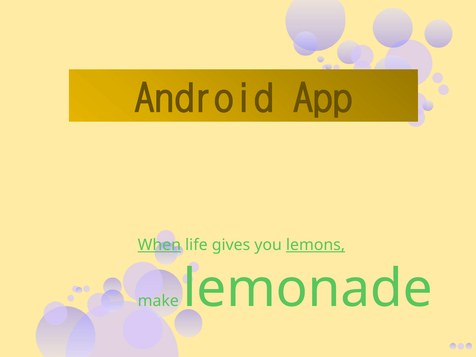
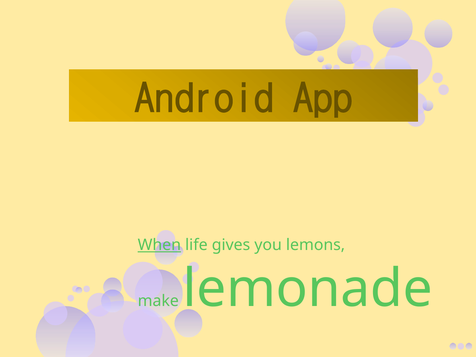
lemons underline: present -> none (316, 245)
